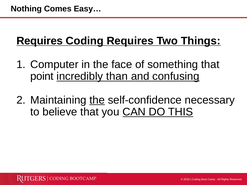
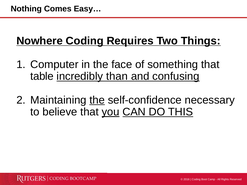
Requires: Requires -> Nowhere (40, 41)
point: point -> table (42, 76)
you underline: none -> present (111, 112)
